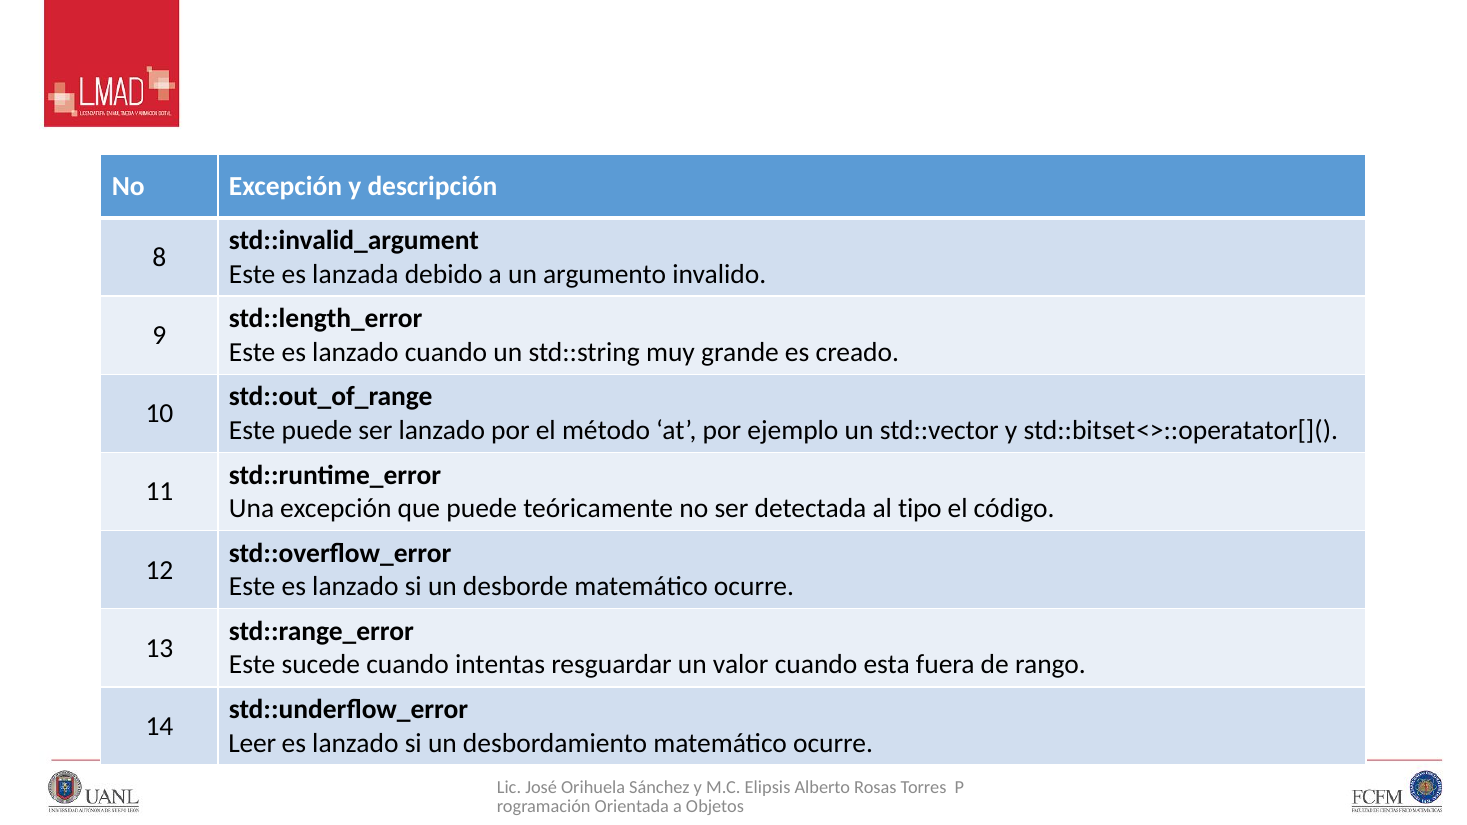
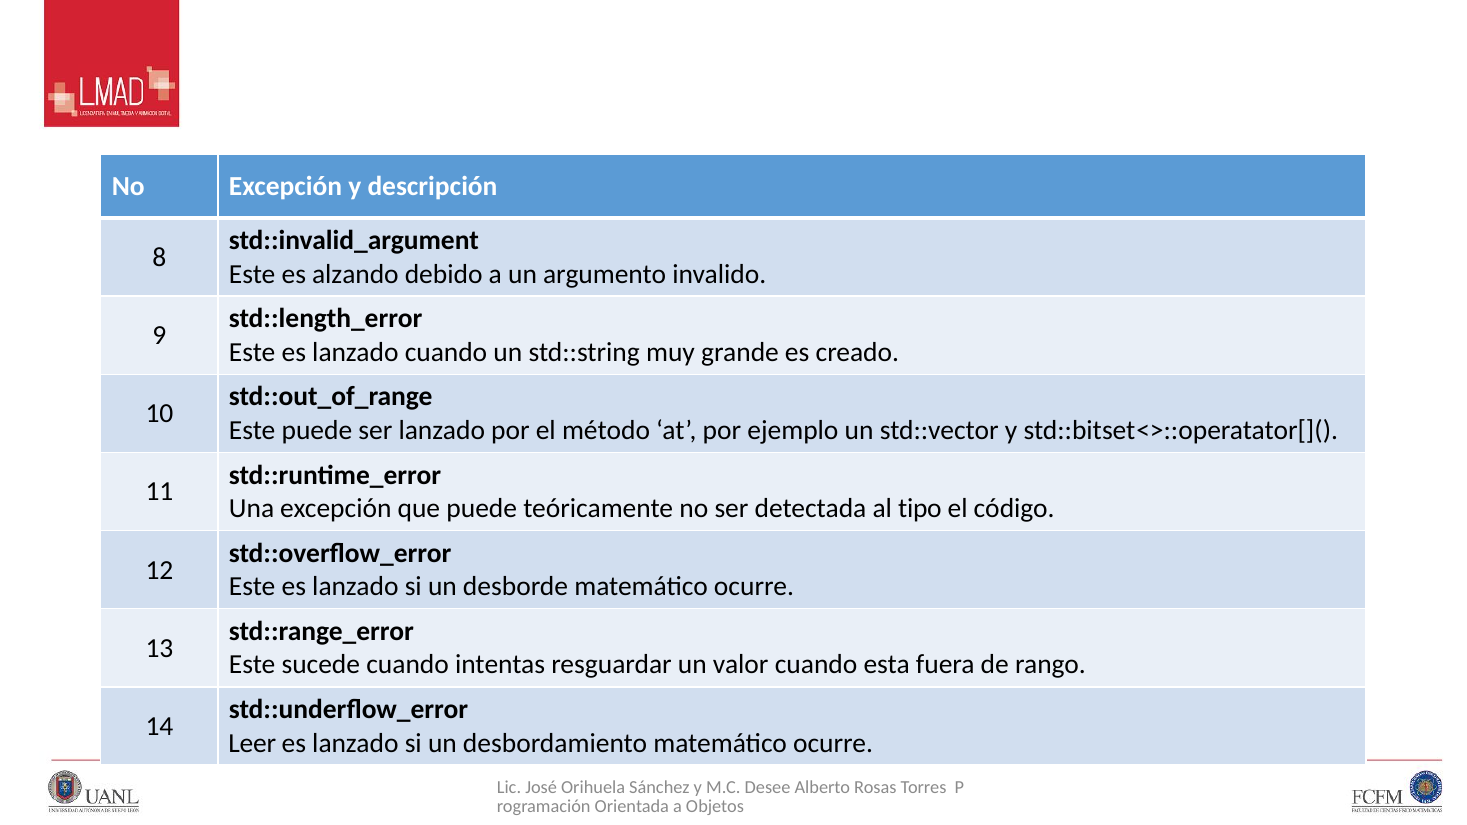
lanzada: lanzada -> alzando (355, 274)
Elipsis: Elipsis -> Desee (768, 788)
